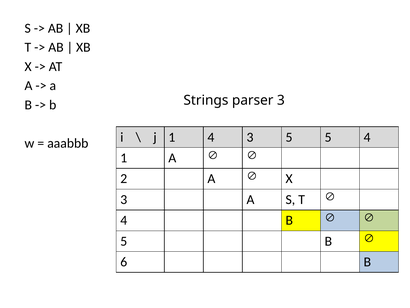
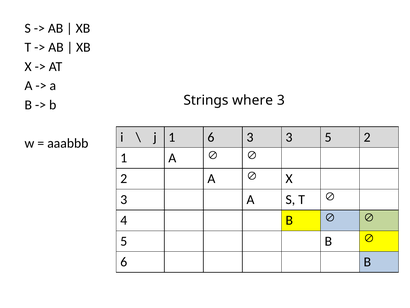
parser: parser -> where (253, 100)
1 4: 4 -> 6 (211, 137)
3 5: 5 -> 3 (289, 137)
5 4: 4 -> 2 (367, 137)
